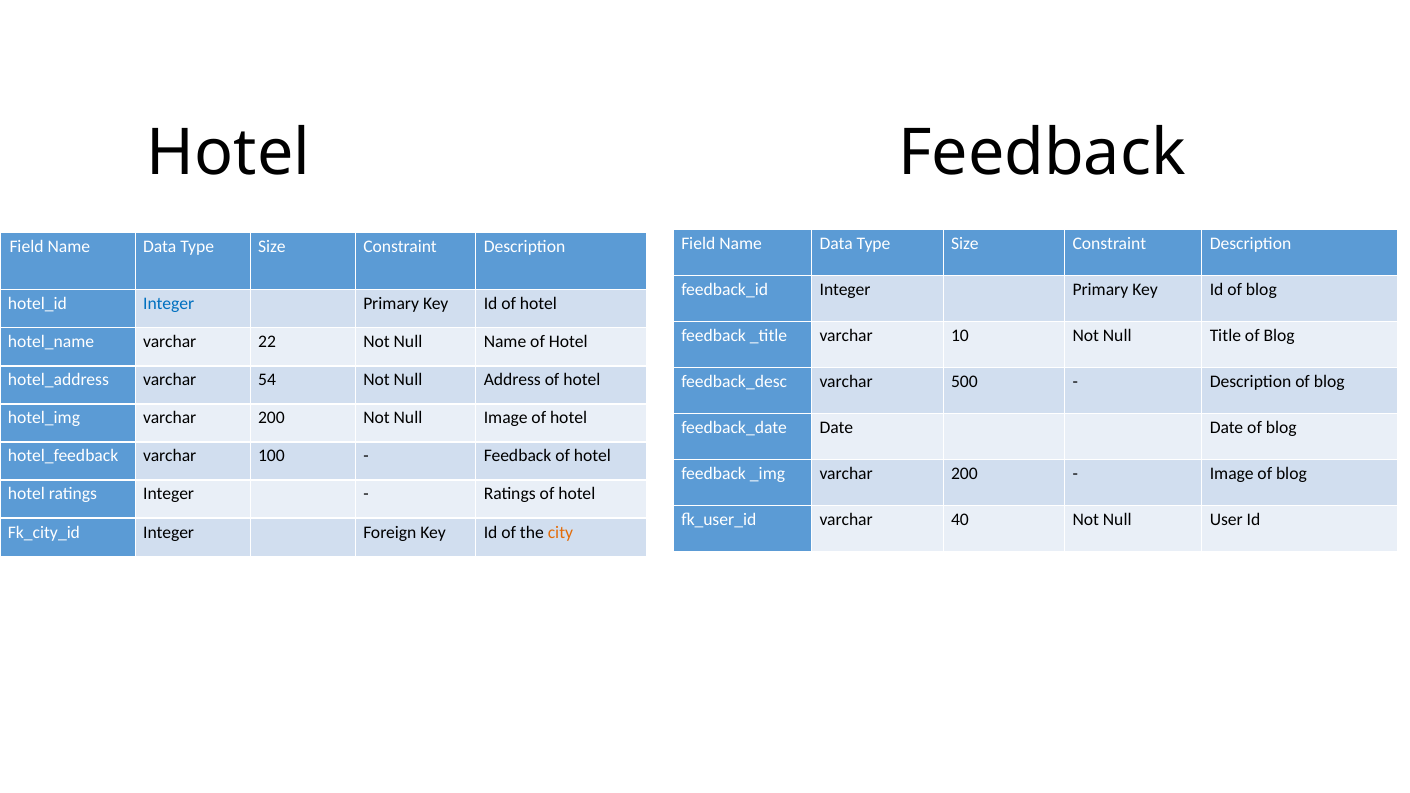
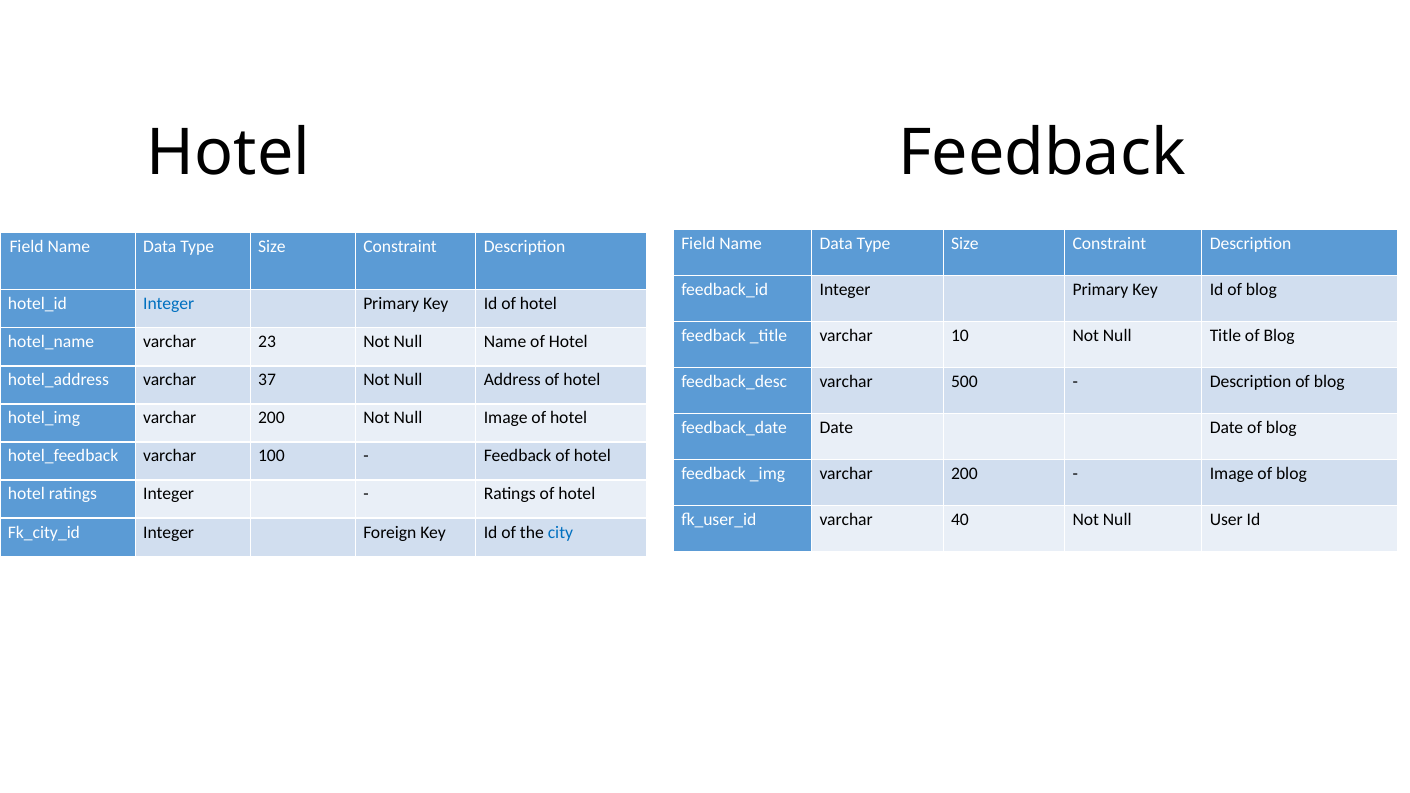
22: 22 -> 23 (267, 342)
54: 54 -> 37 (267, 380)
city colour: orange -> blue (560, 532)
